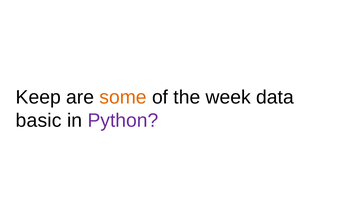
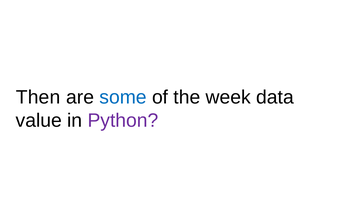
Keep: Keep -> Then (38, 97)
some colour: orange -> blue (123, 97)
basic: basic -> value (39, 120)
